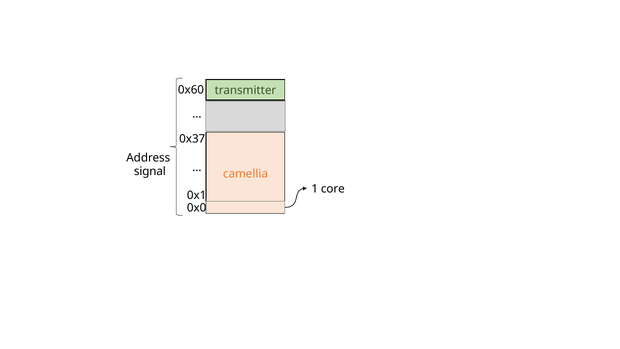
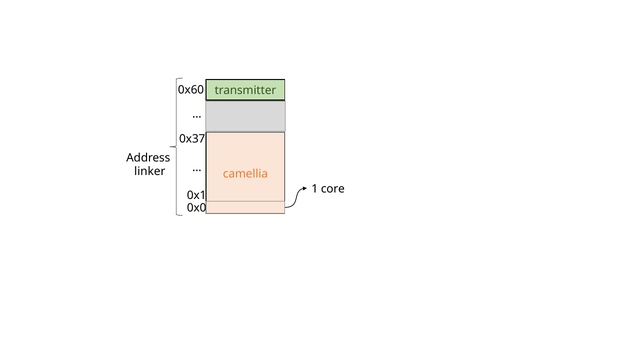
signal: signal -> linker (150, 172)
